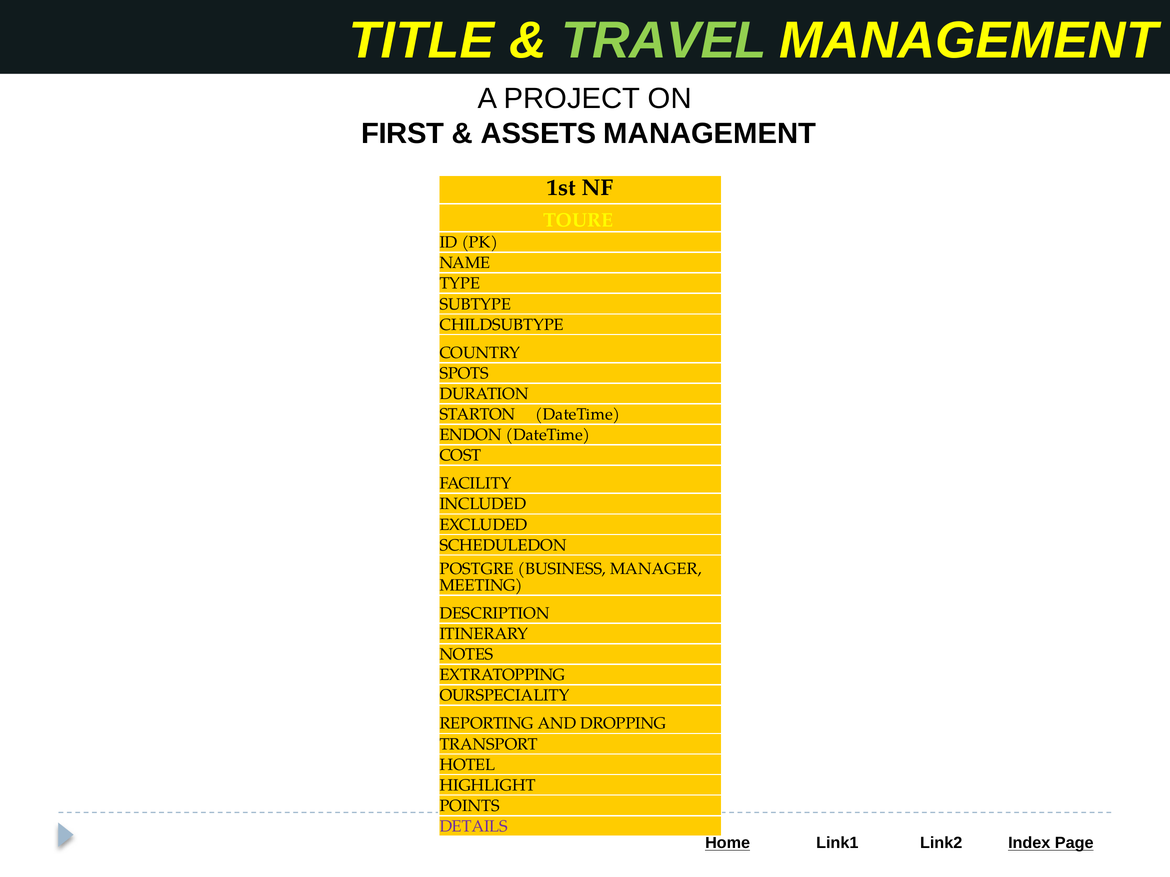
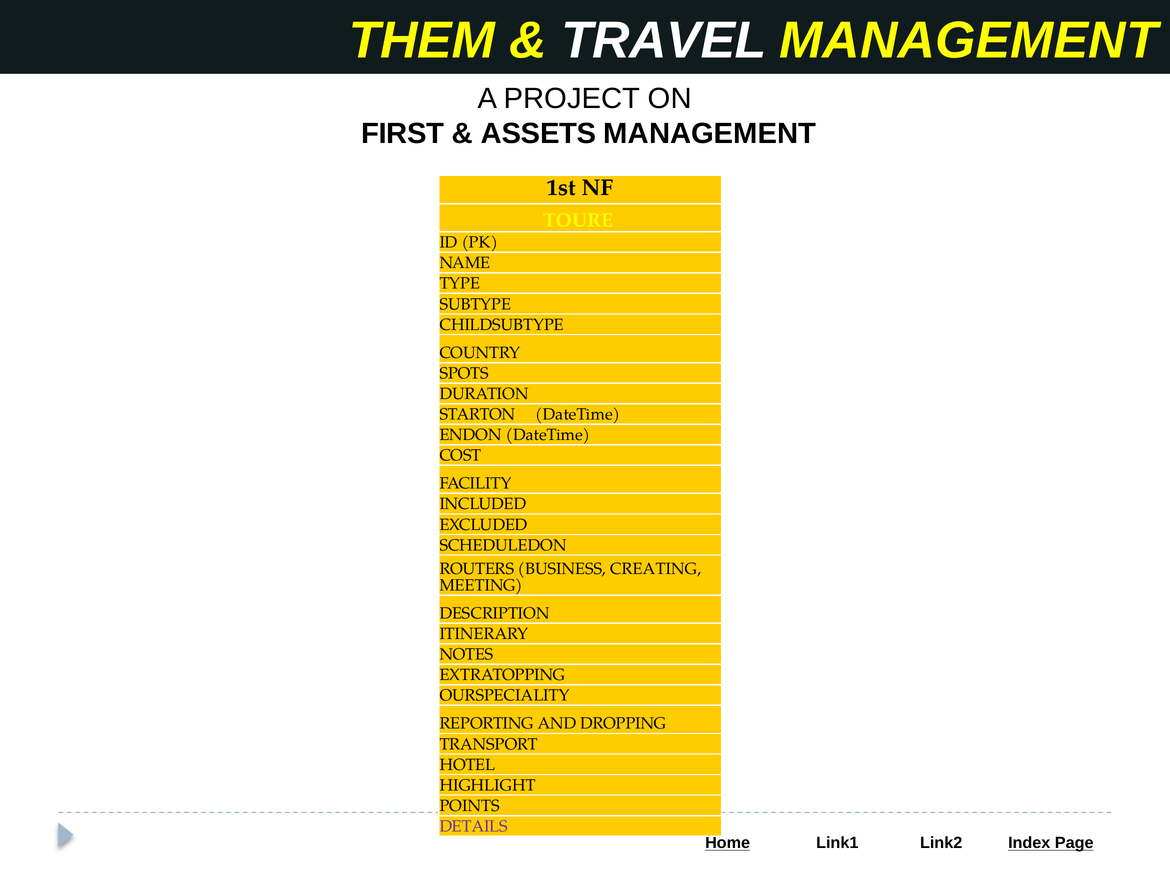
TITLE: TITLE -> THEM (422, 41)
TRAVEL colour: light green -> white (664, 41)
POSTGRE: POSTGRE -> ROUTERS (477, 569)
MANAGER: MANAGER -> CREATING (656, 569)
